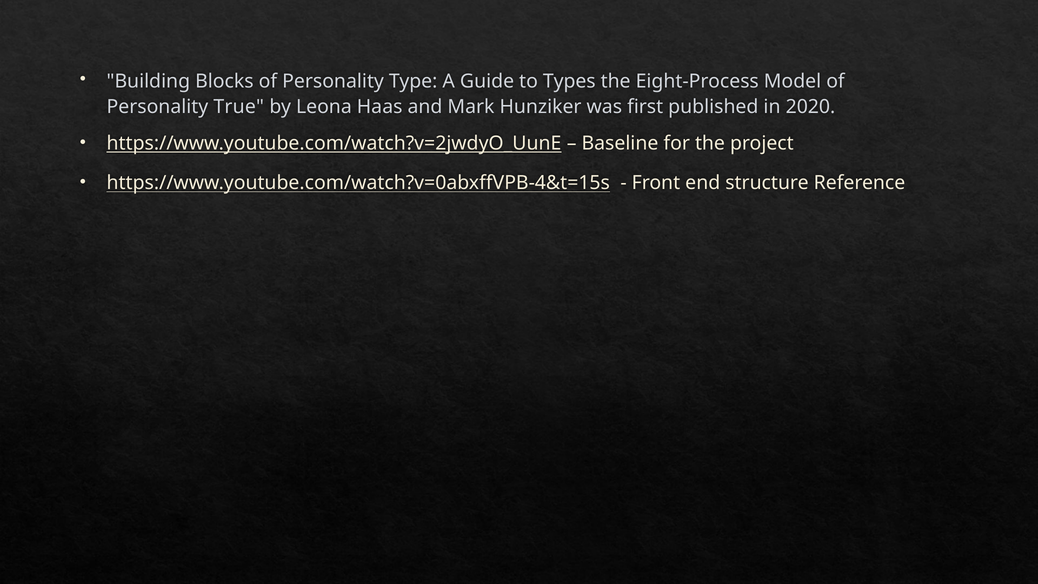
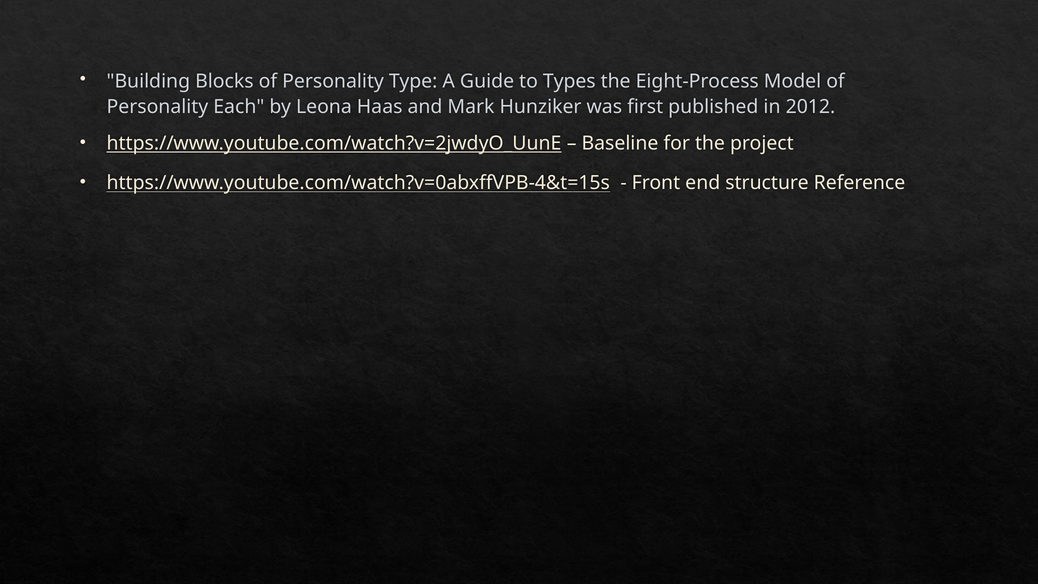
True: True -> Each (239, 107)
2020: 2020 -> 2012 (810, 107)
